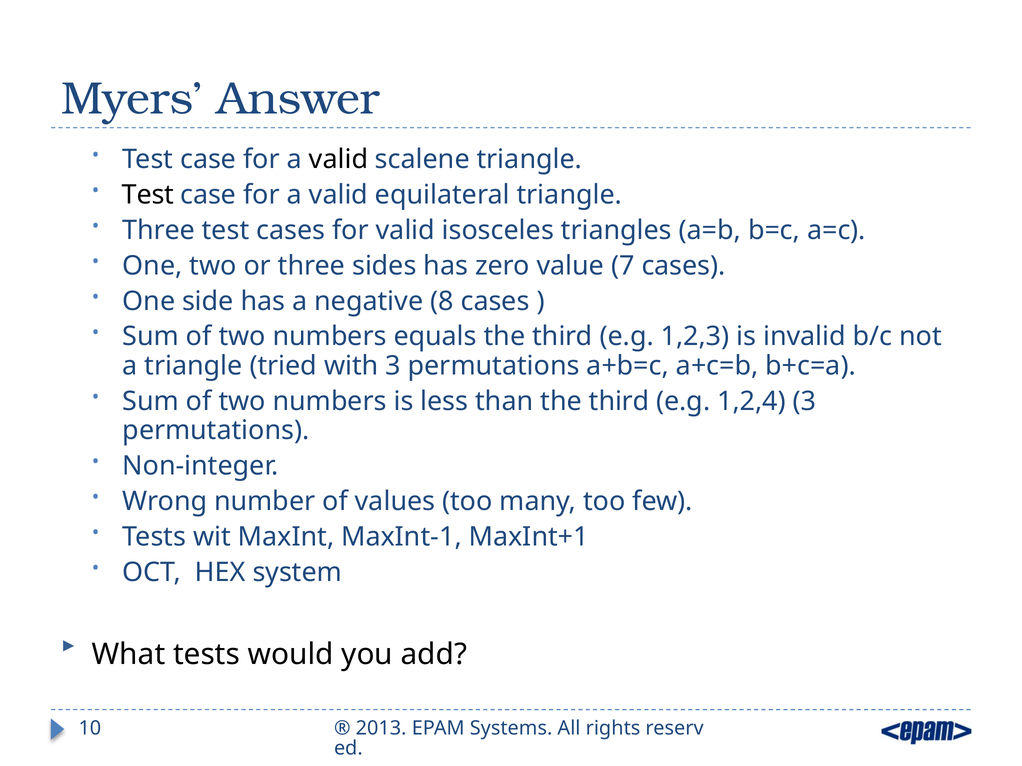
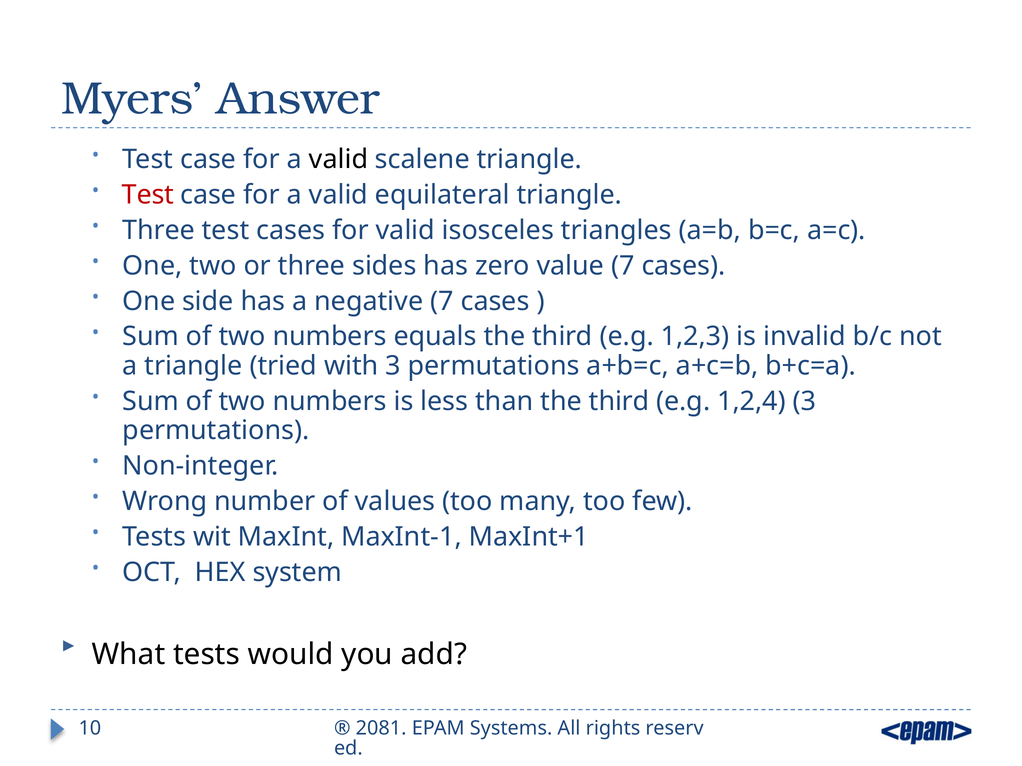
Test colour: black -> red (148, 195)
negative 8: 8 -> 7 (442, 301)
2013: 2013 -> 2081 (381, 729)
